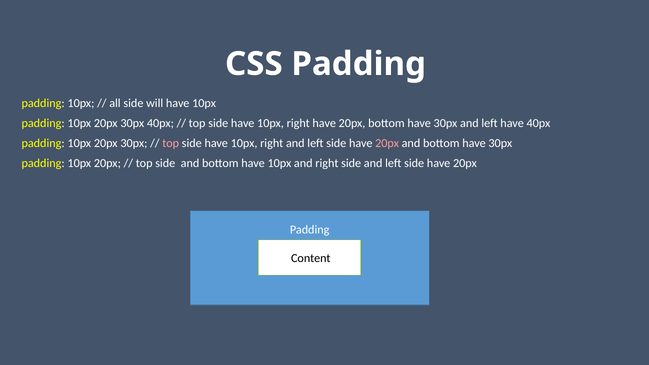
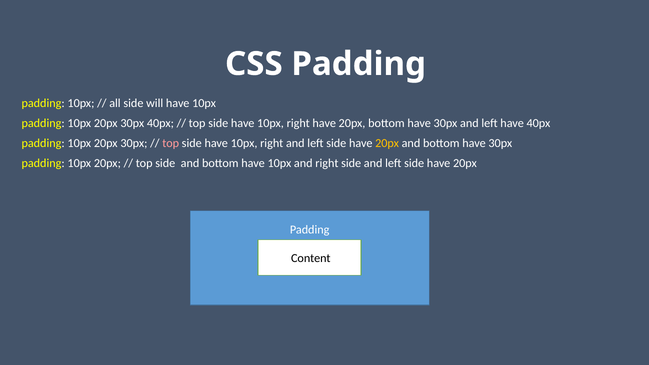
20px colour: pink -> yellow (387, 143)
